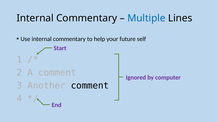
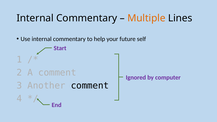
Multiple colour: blue -> orange (146, 18)
